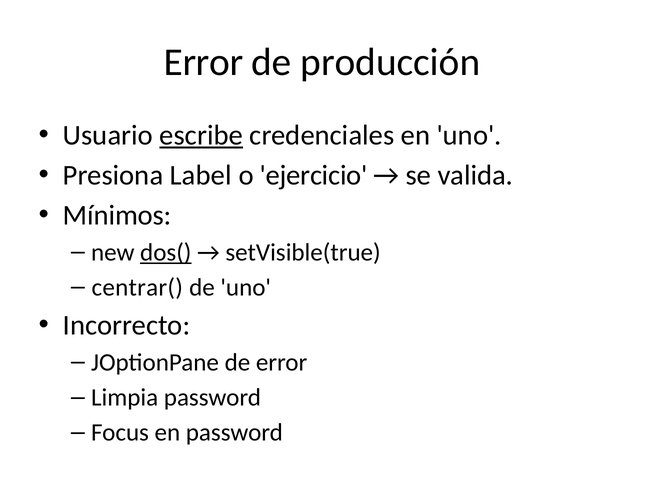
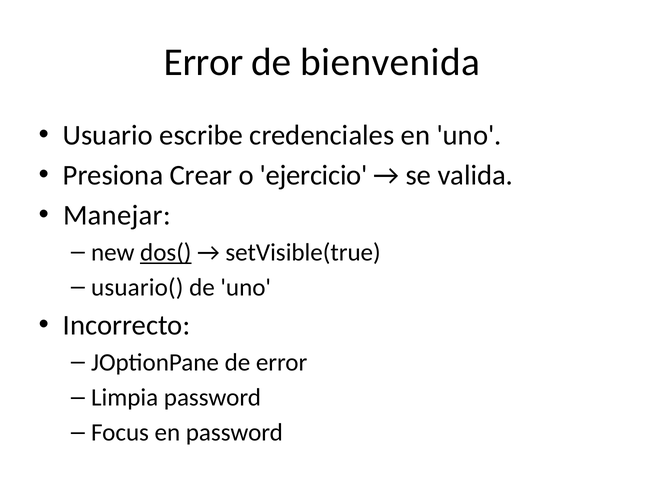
producción: producción -> bienvenida (390, 62)
escribe underline: present -> none (201, 135)
Label: Label -> Crear (201, 175)
Mínimos: Mínimos -> Manejar (117, 216)
centrar(: centrar( -> usuario( (137, 288)
